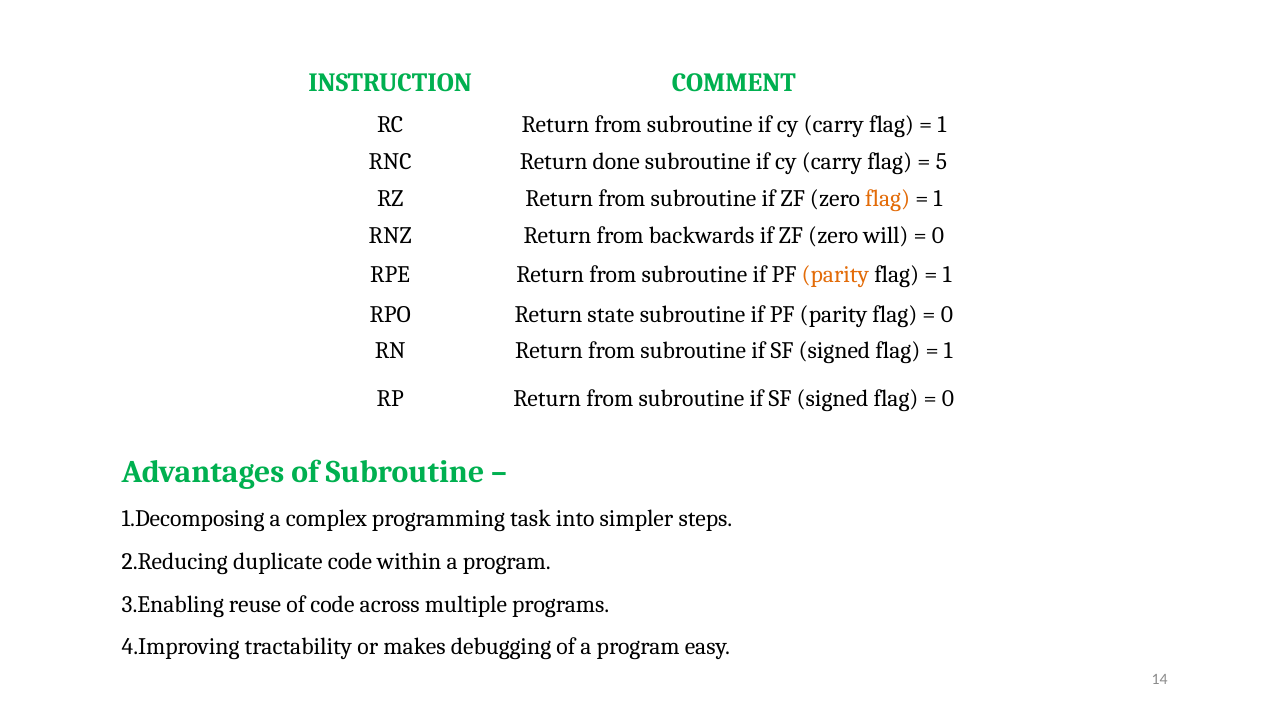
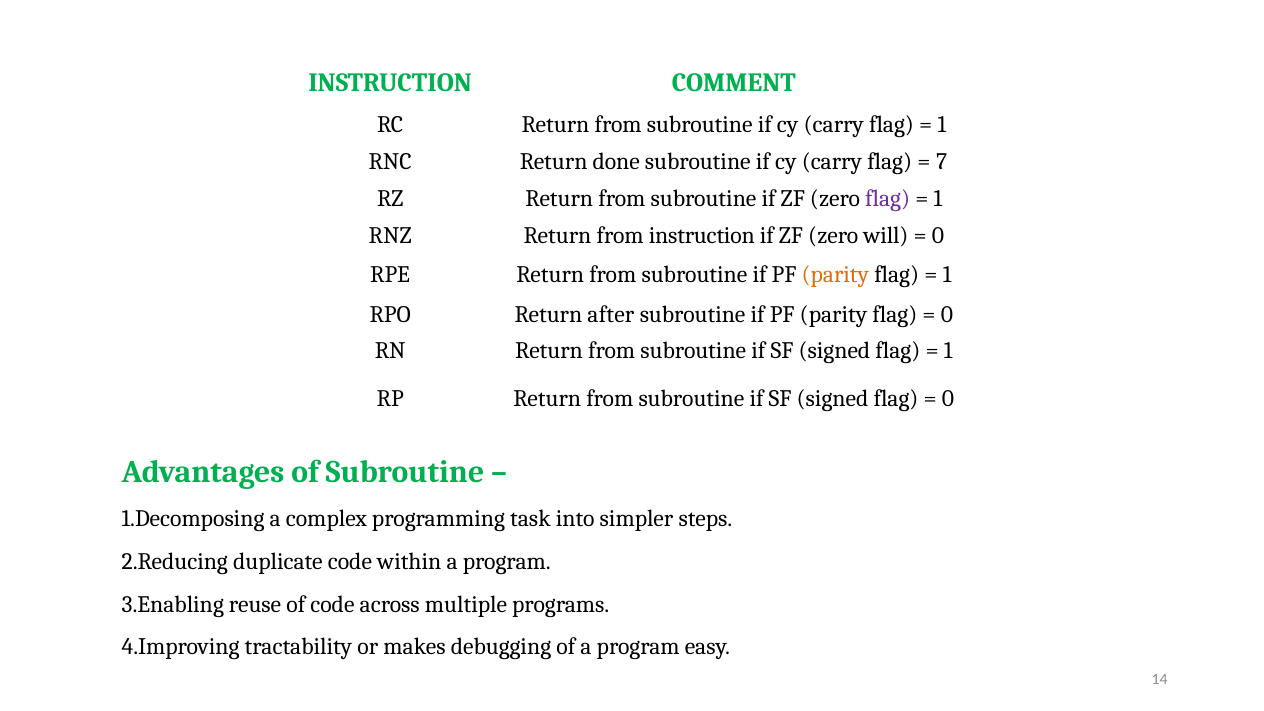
5: 5 -> 7 (942, 162)
flag colour: orange -> purple (888, 198)
from backwards: backwards -> instruction (702, 235)
state: state -> after (611, 314)
